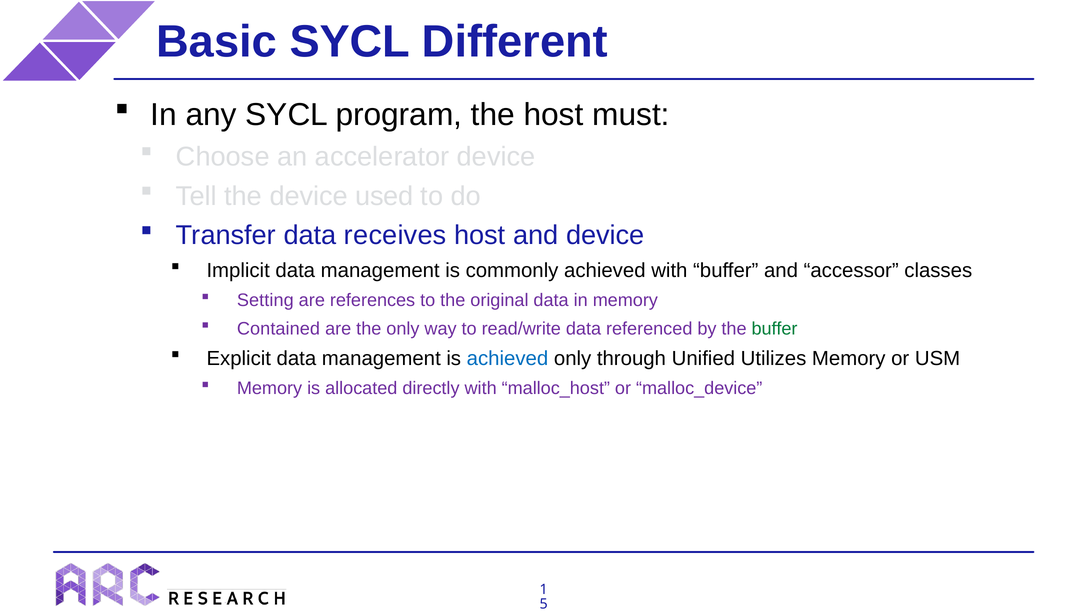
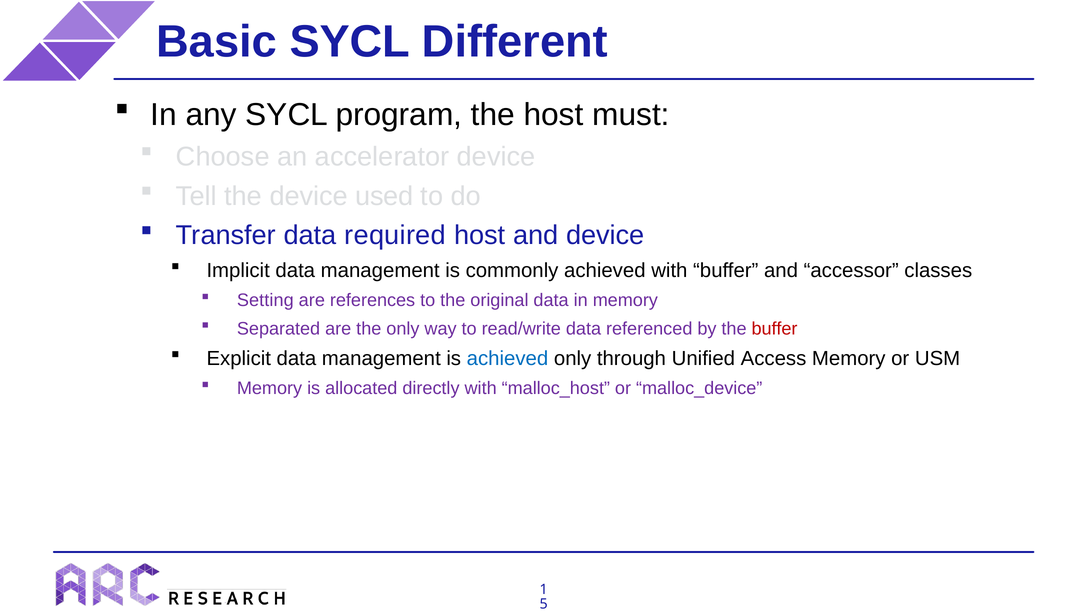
receives: receives -> required (395, 236)
Contained: Contained -> Separated (279, 329)
buffer colour: green -> red (774, 329)
Utilizes: Utilizes -> Access (774, 359)
